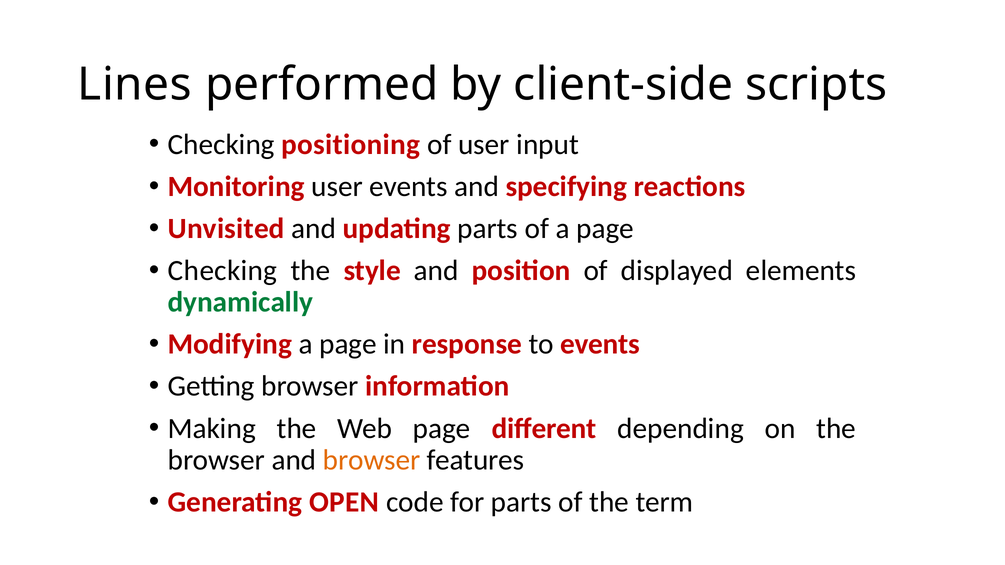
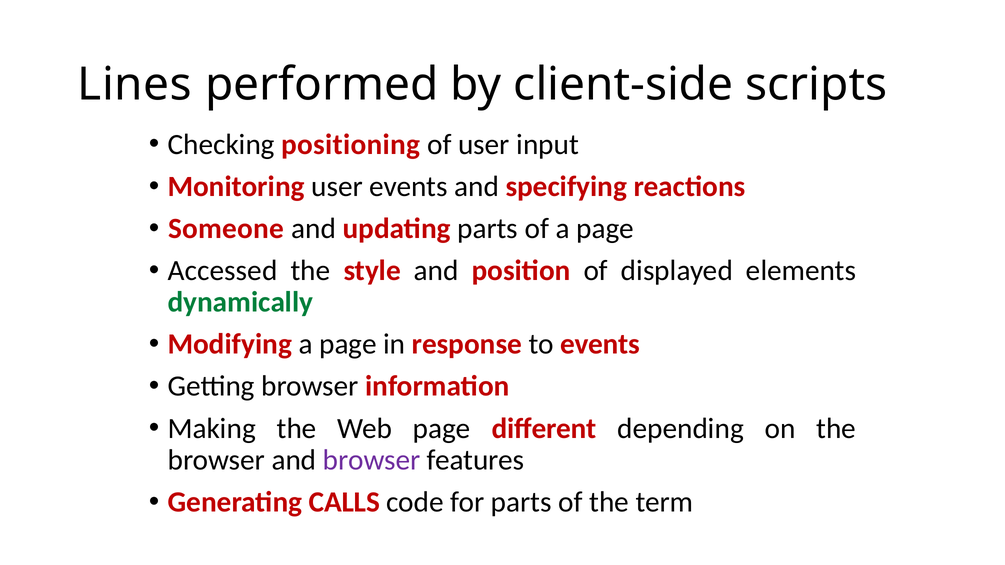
Unvisited: Unvisited -> Someone (226, 229)
Checking: Checking -> Accessed (223, 271)
browser colour: orange -> purple (372, 460)
OPEN: OPEN -> CALLS (344, 502)
